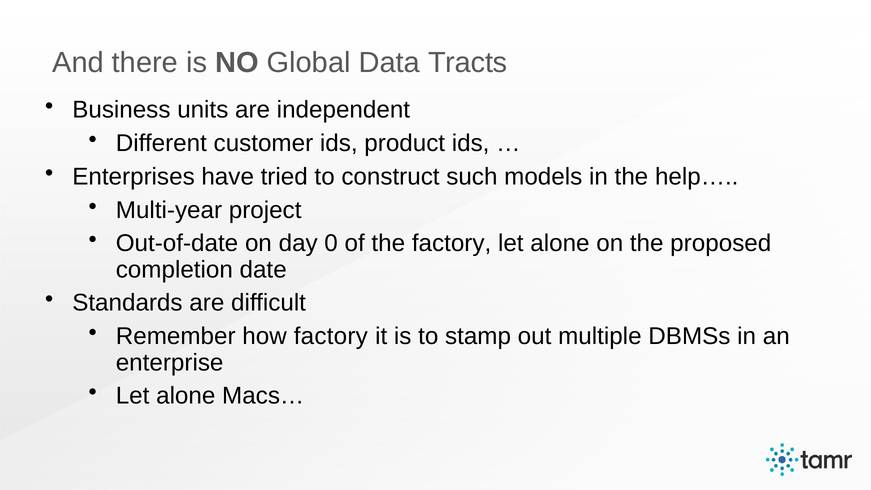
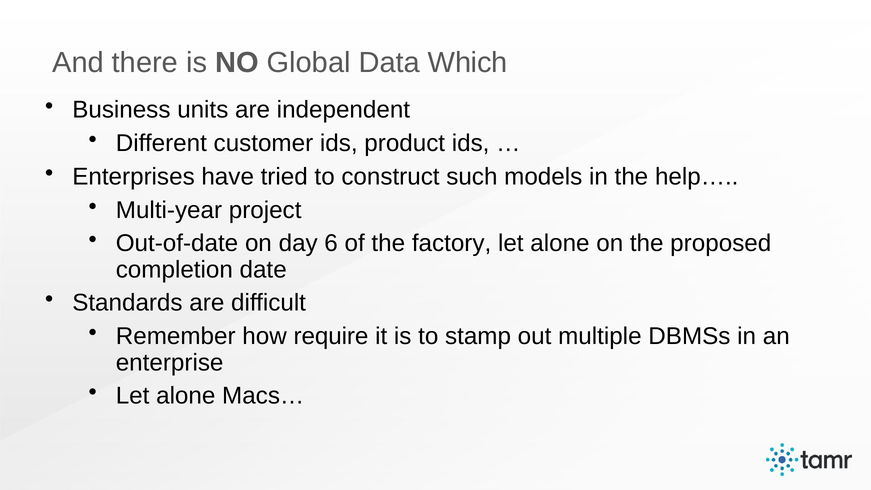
Tracts: Tracts -> Which (468, 62)
0: 0 -> 6 (331, 243)
how factory: factory -> require (331, 336)
